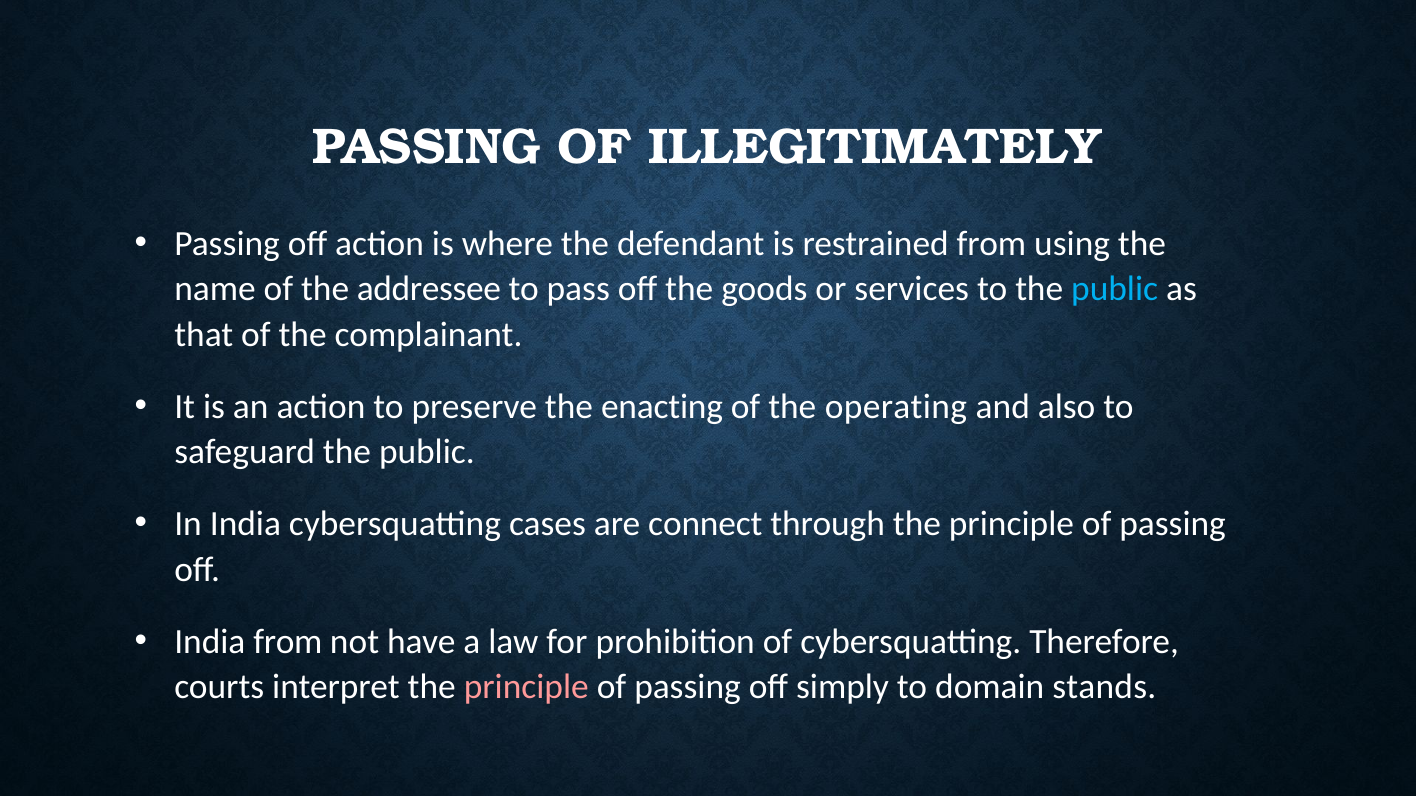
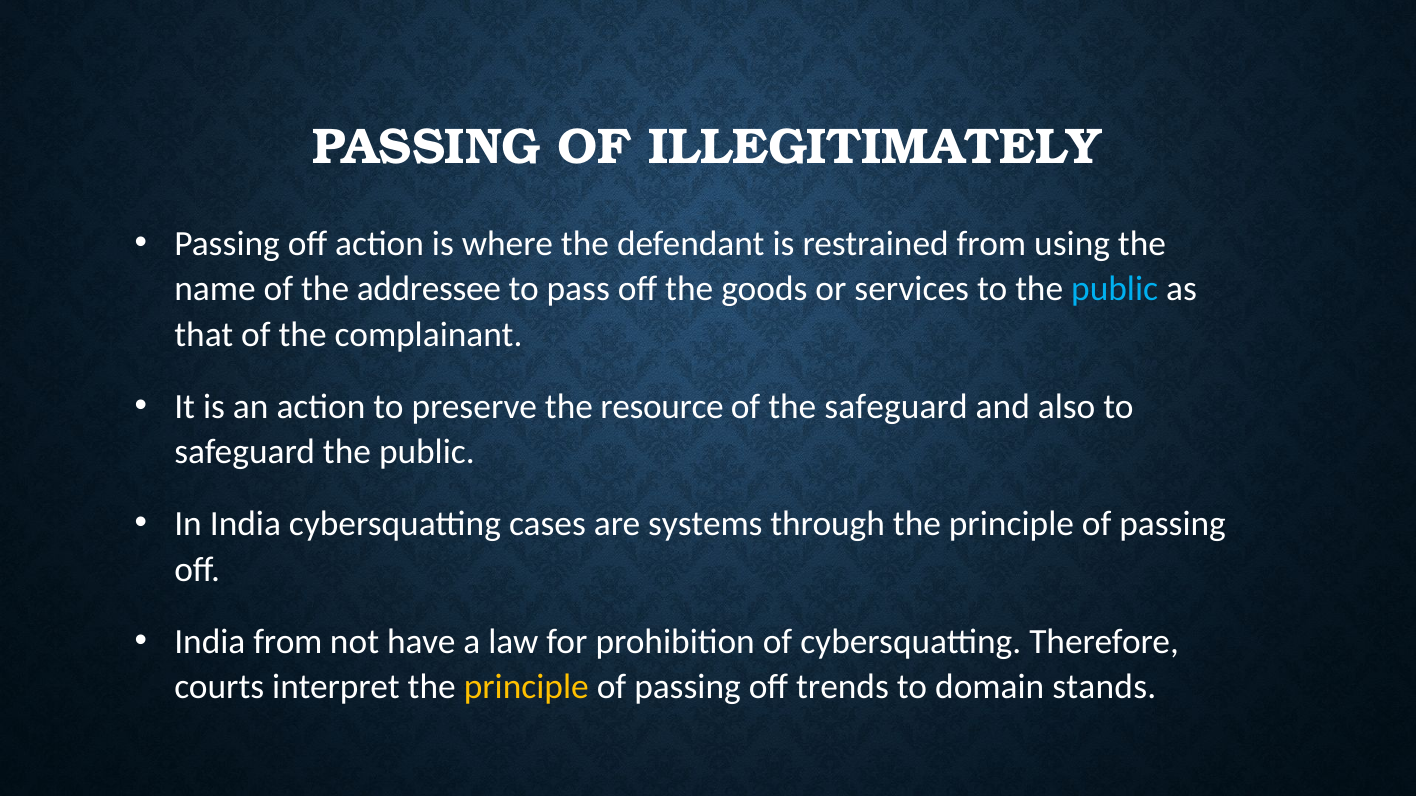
enacting: enacting -> resource (662, 407)
the operating: operating -> safeguard (896, 407)
connect: connect -> systems (705, 524)
principle colour: pink -> yellow (526, 687)
simply: simply -> trends (843, 687)
